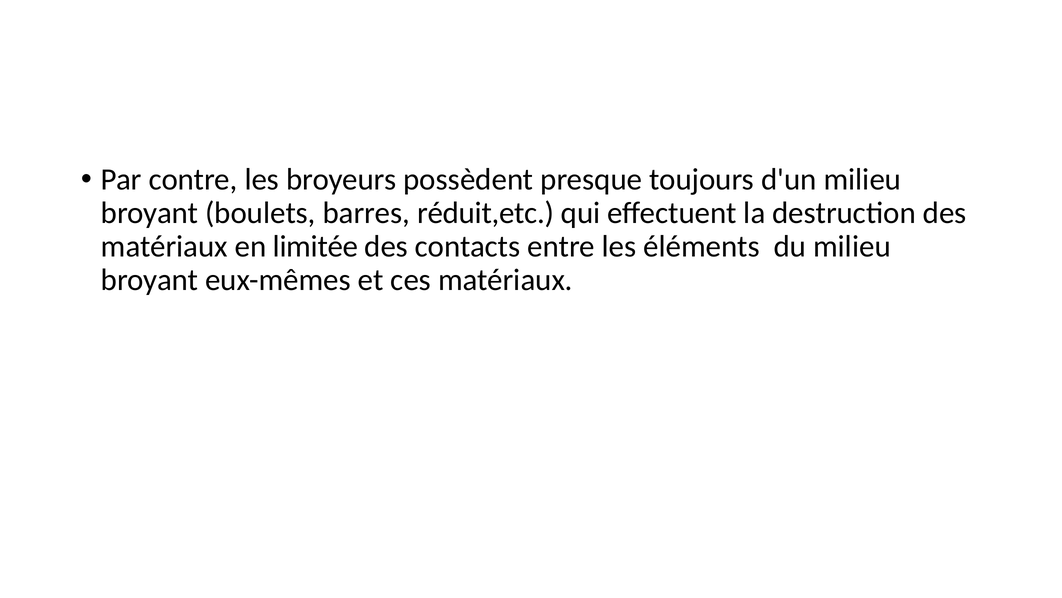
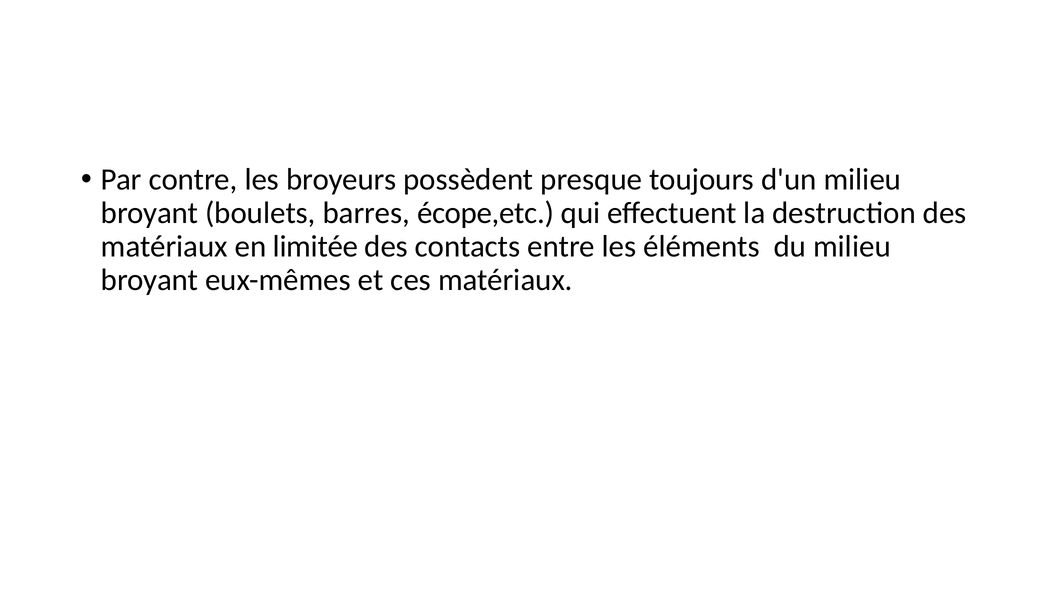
réduit,etc: réduit,etc -> écope,etc (486, 213)
